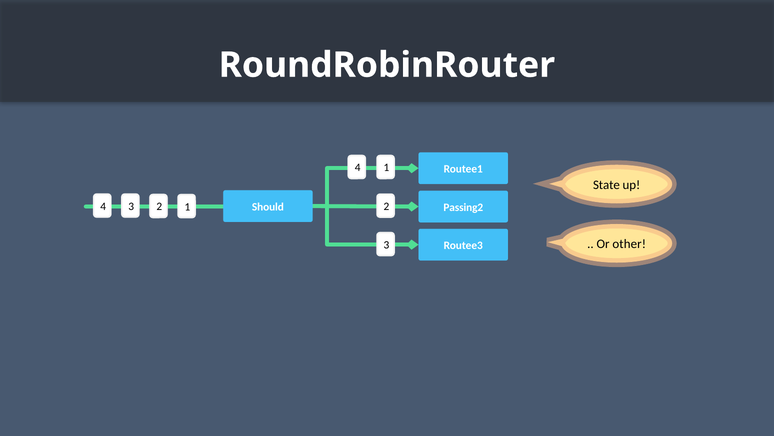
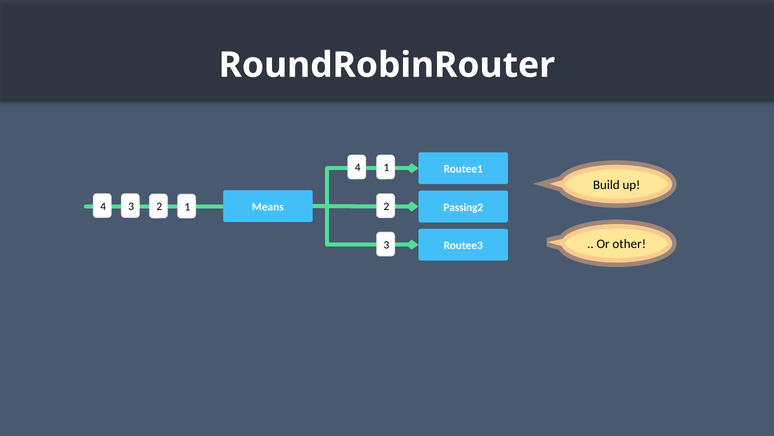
State: State -> Build (606, 185)
Should: Should -> Means (268, 207)
